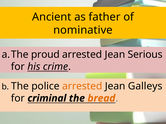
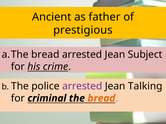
nominative: nominative -> prestigious (83, 30)
proud: proud -> bread (45, 55)
Serious: Serious -> Subject (145, 55)
arrested colour: orange -> purple (82, 86)
Galleys: Galleys -> Talking (145, 86)
